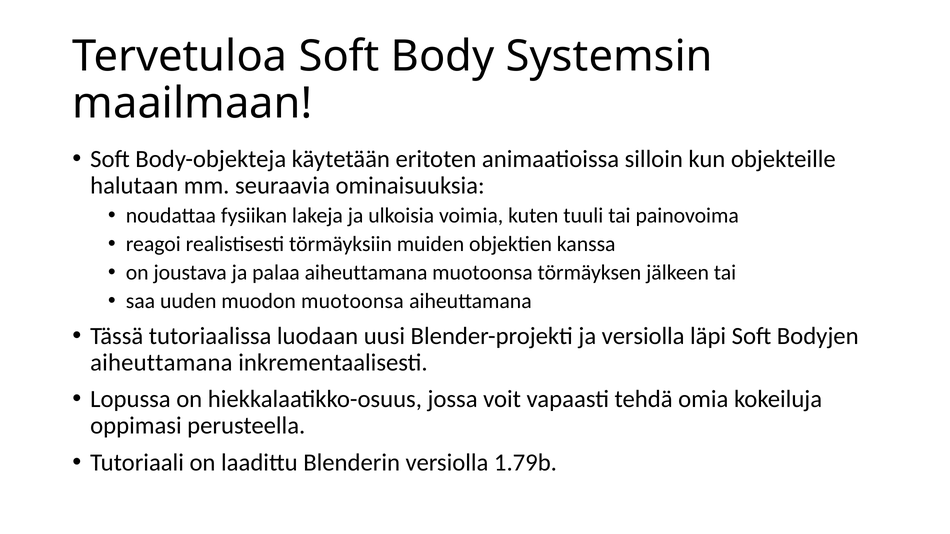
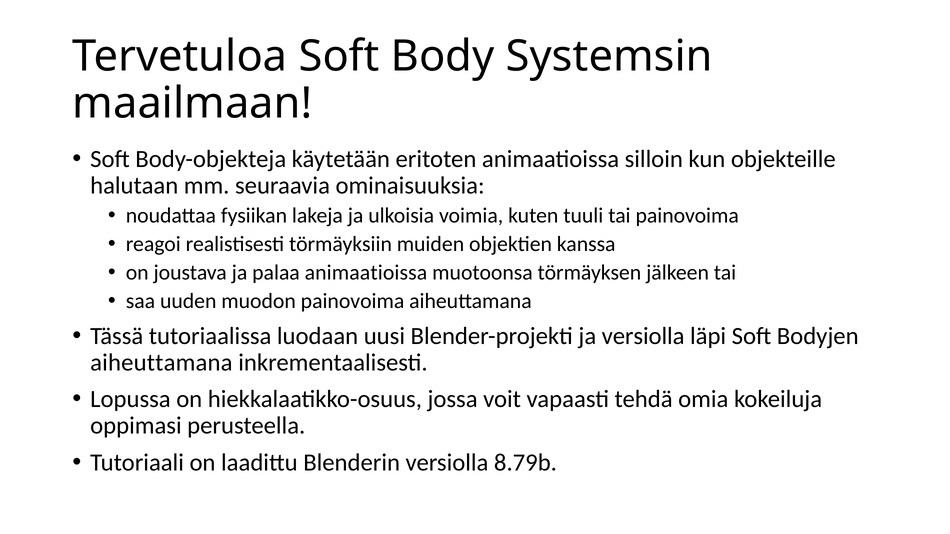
palaa aiheuttamana: aiheuttamana -> animaatioissa (366, 273)
muodon muotoonsa: muotoonsa -> painovoima (353, 301)
1.79b: 1.79b -> 8.79b (525, 463)
